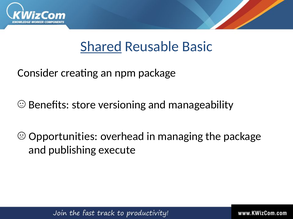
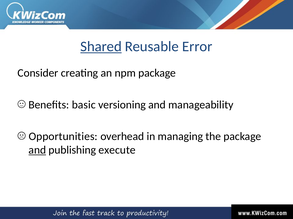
Basic: Basic -> Error (197, 47)
store: store -> basic (84, 105)
and underline: none -> present (37, 151)
